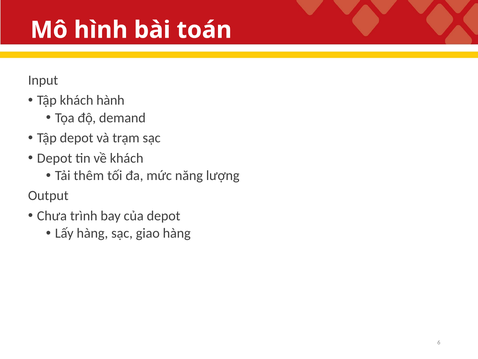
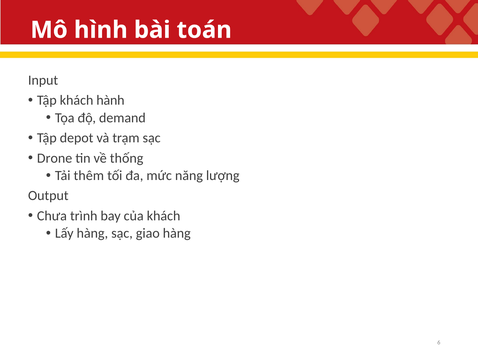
Depot: Depot -> Drone (55, 158)
về khách: khách -> thống (127, 158)
của depot: depot -> khách (164, 215)
